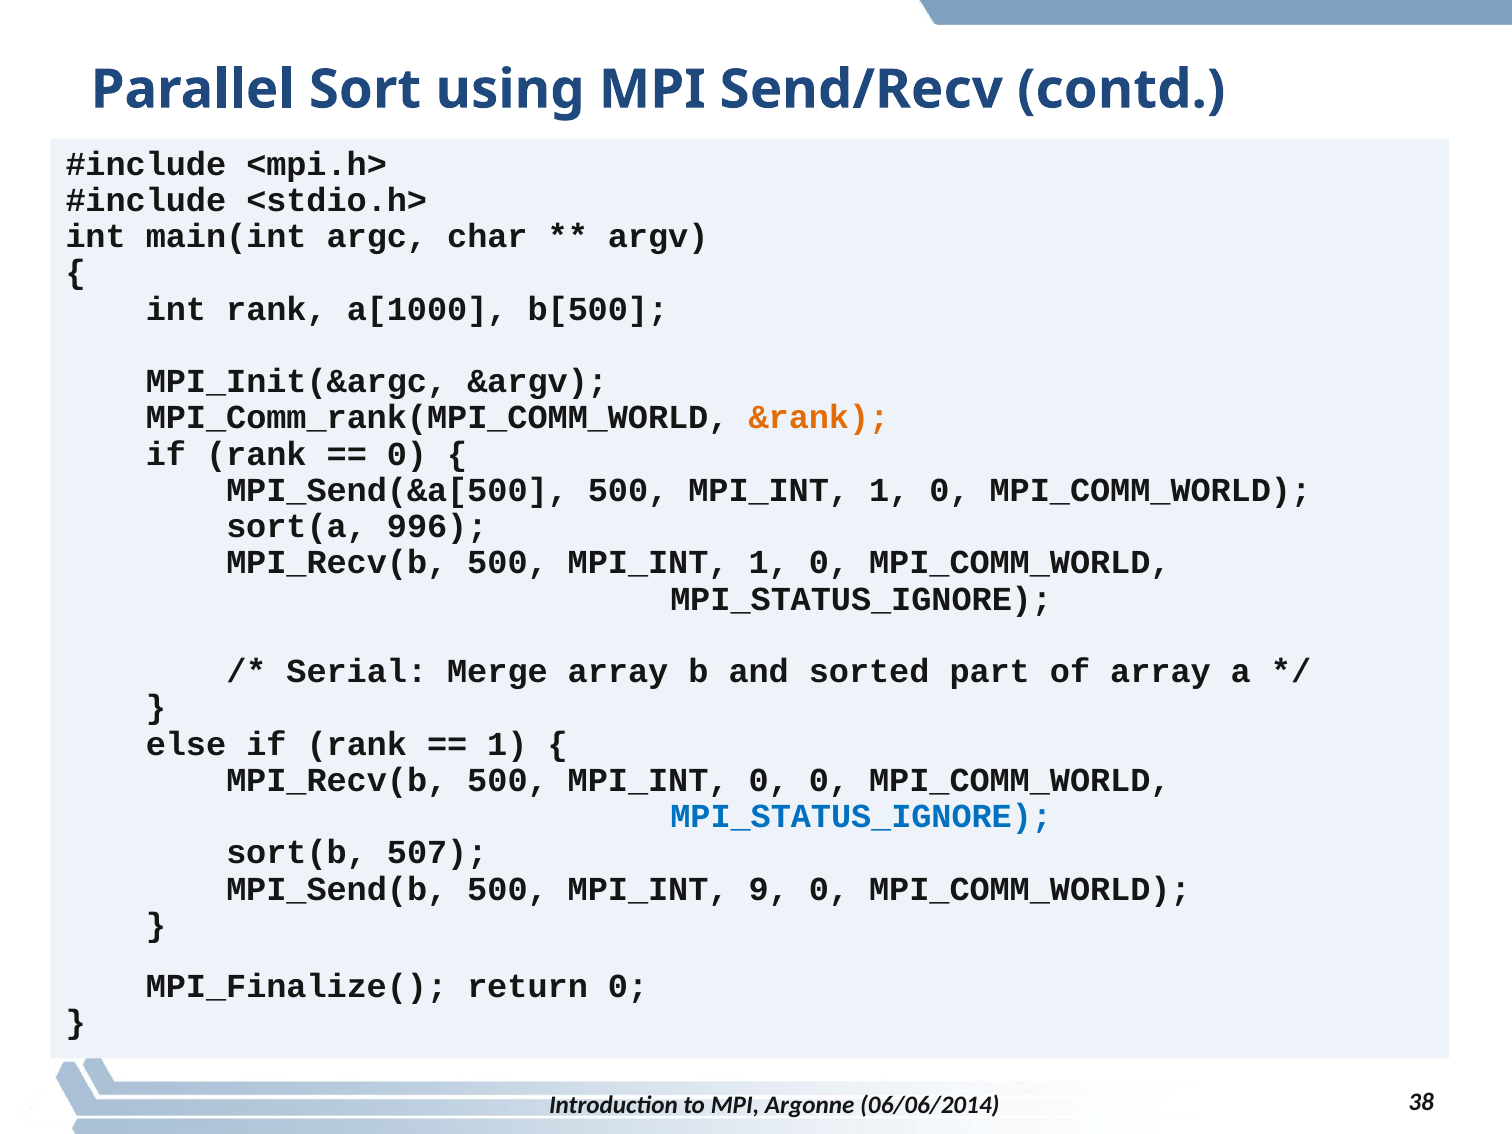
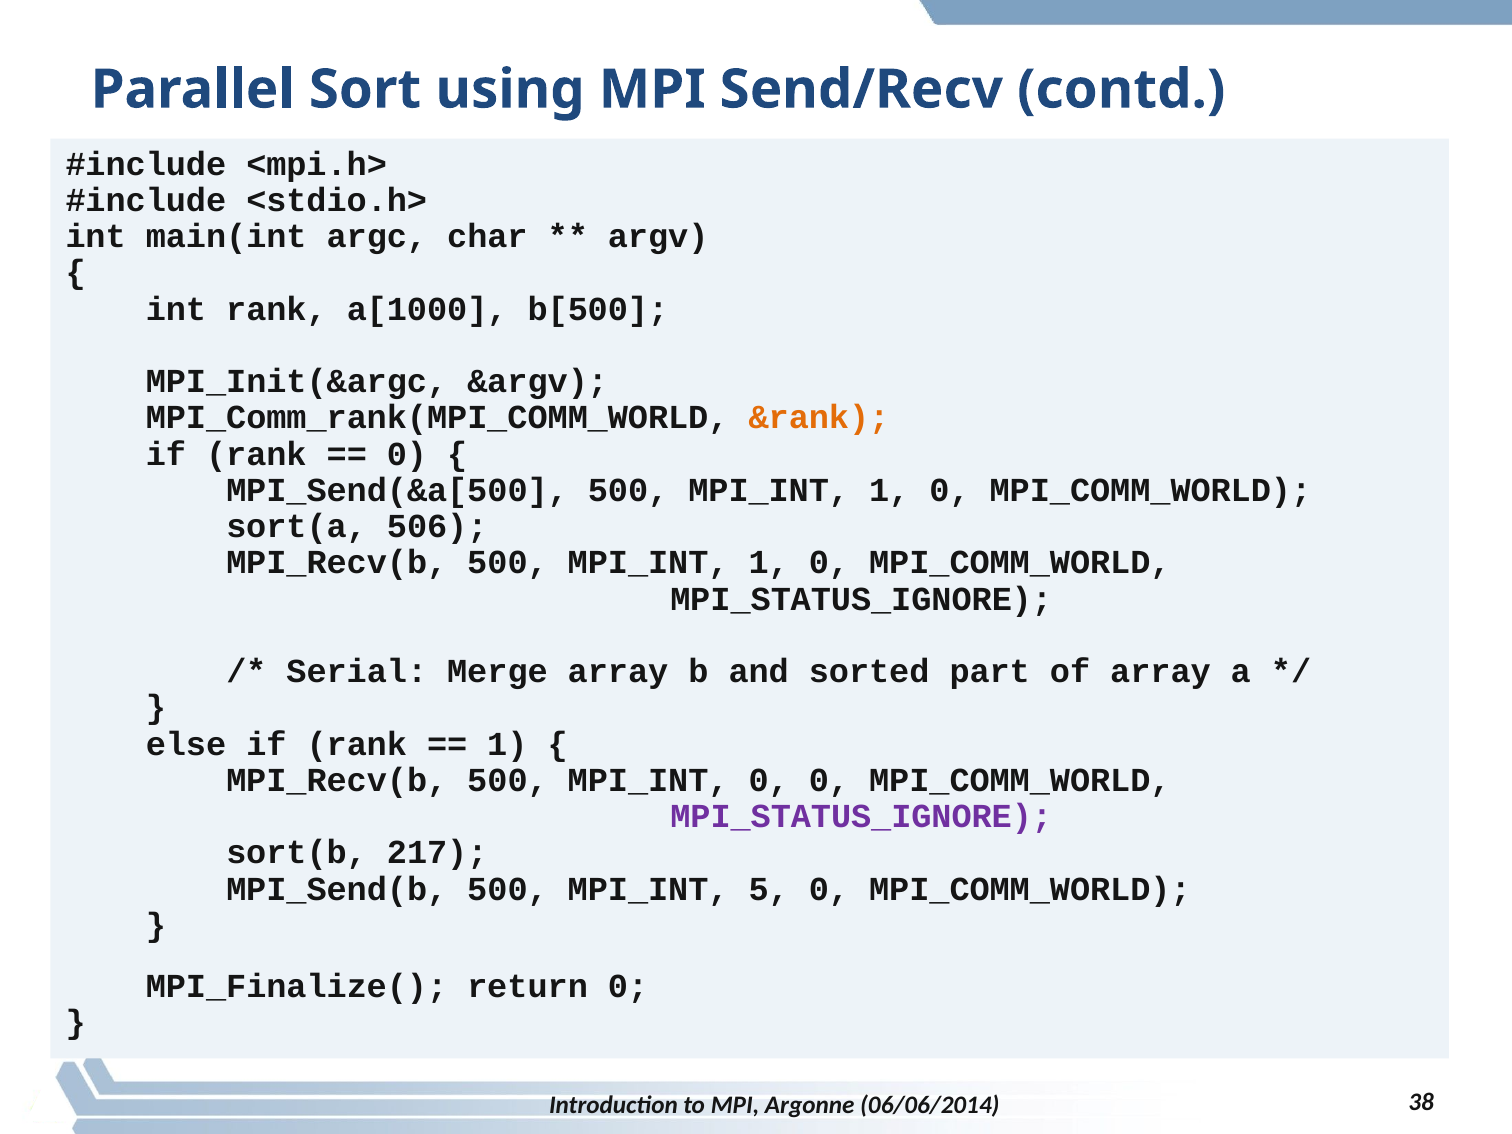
996: 996 -> 506 (437, 527)
MPI_STATUS_IGNORE colour: blue -> purple (861, 817)
507: 507 -> 217 (437, 853)
9: 9 -> 5 (769, 889)
